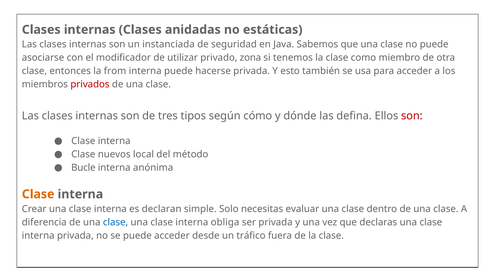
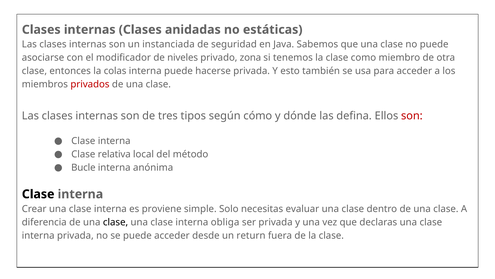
utilizar: utilizar -> niveles (183, 58)
from: from -> colas (115, 71)
nuevos: nuevos -> relativa (114, 154)
Clase colour: orange -> black (38, 194)
declaran: declaran -> proviene (162, 209)
clase colour: blue -> black (116, 222)
tráfico: tráfico -> return (251, 235)
